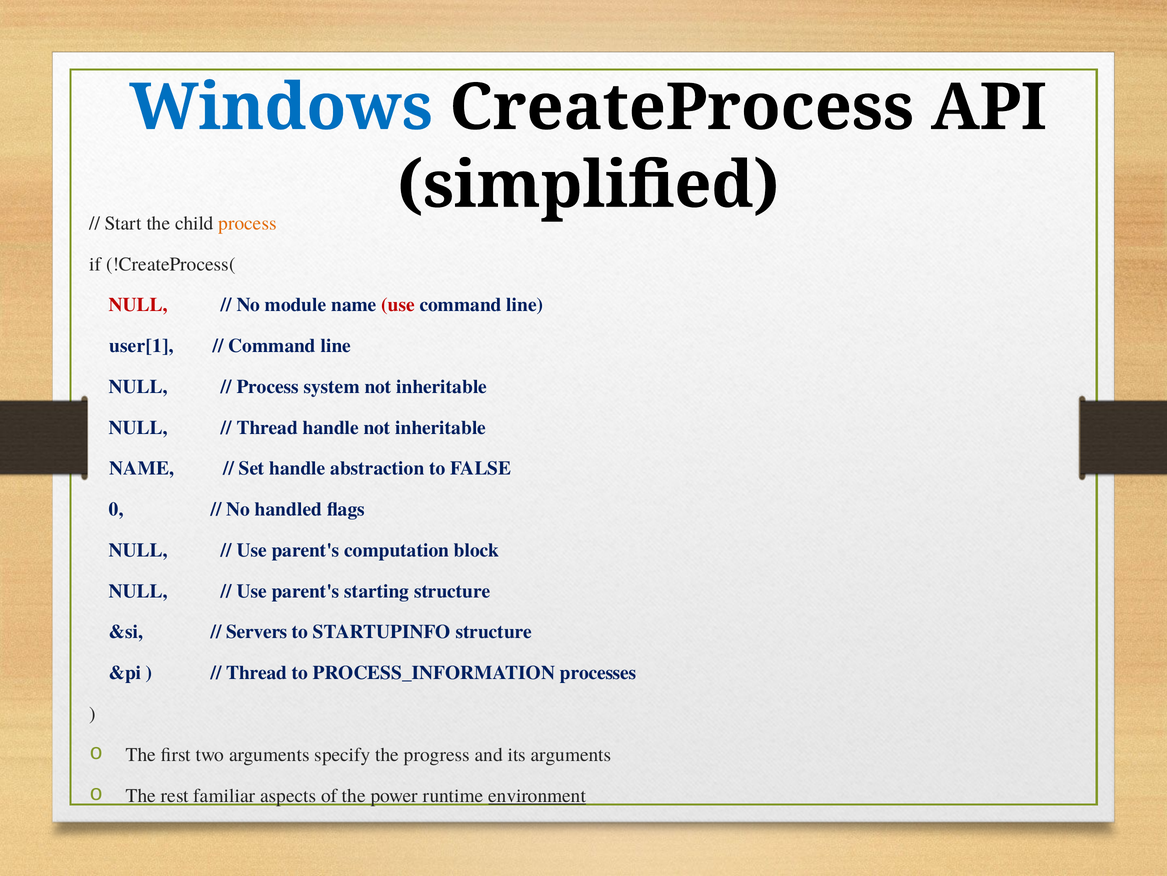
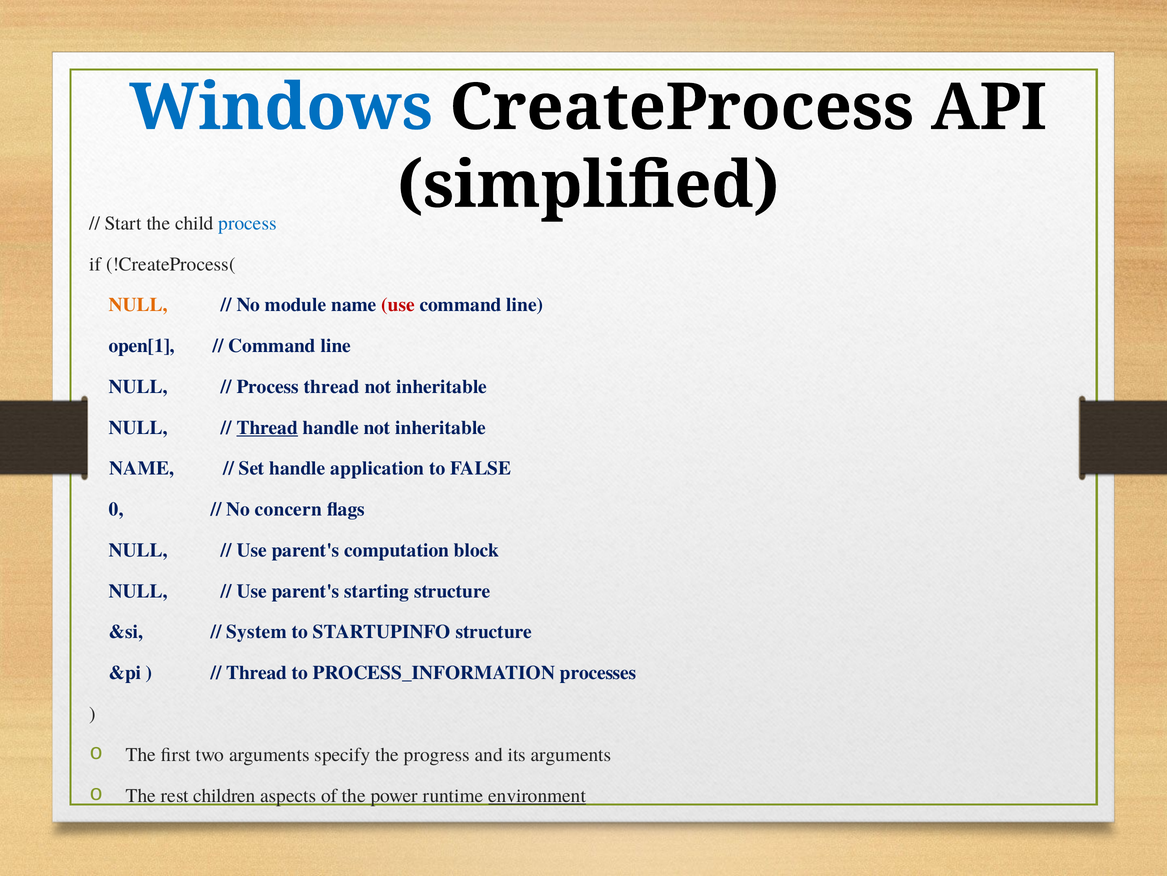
process colour: orange -> blue (248, 223)
NULL colour: red -> orange (138, 305)
user[1: user[1 -> open[1 (142, 346)
Process system: system -> thread (332, 386)
Thread underline: none -> present (267, 427)
abstraction: abstraction -> application (377, 468)
handled: handled -> concern (288, 509)
Servers: Servers -> System (257, 632)
familiar: familiar -> children (224, 795)
